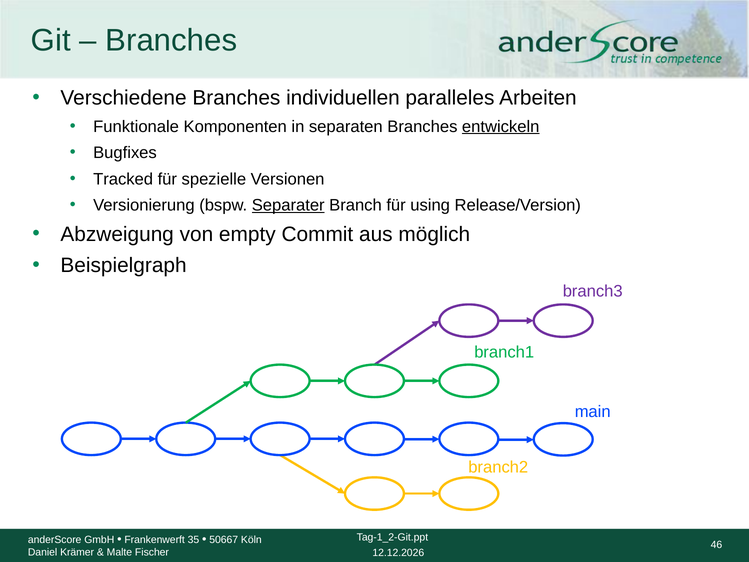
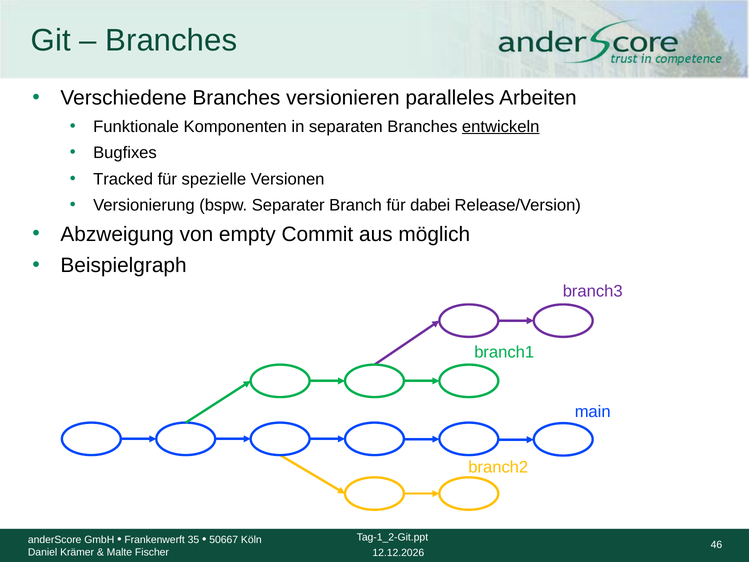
individuellen: individuellen -> versionieren (343, 98)
Separater underline: present -> none (288, 205)
using: using -> dabei (430, 205)
